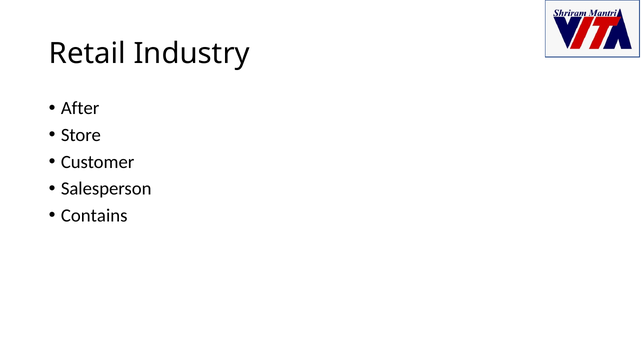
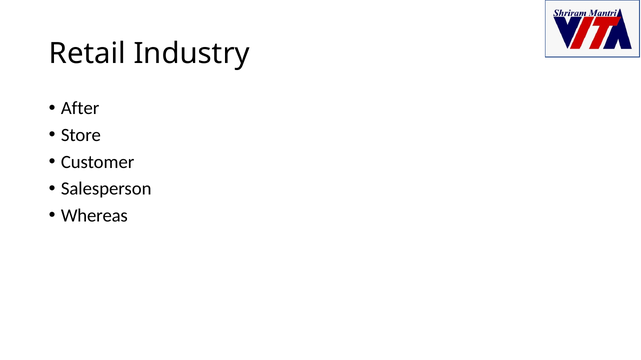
Contains: Contains -> Whereas (94, 216)
